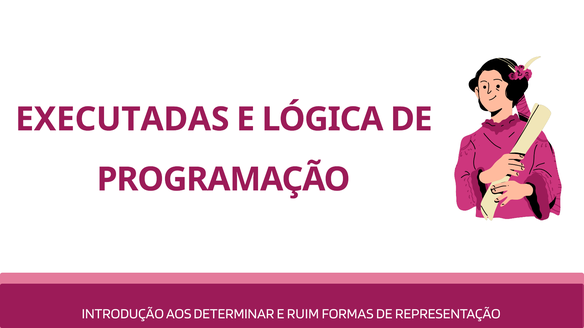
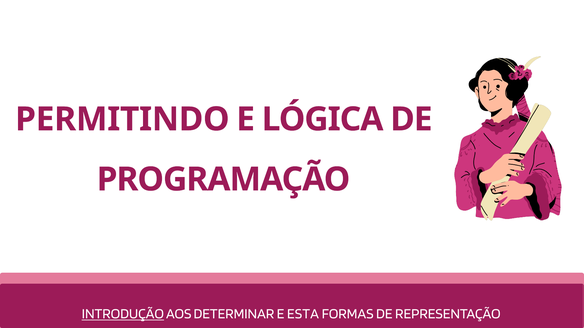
EXECUTADAS: EXECUTADAS -> PERMITINDO (122, 119)
INTRODUÇÃO underline: none -> present (123, 314)
RUIM: RUIM -> ESTA (303, 314)
